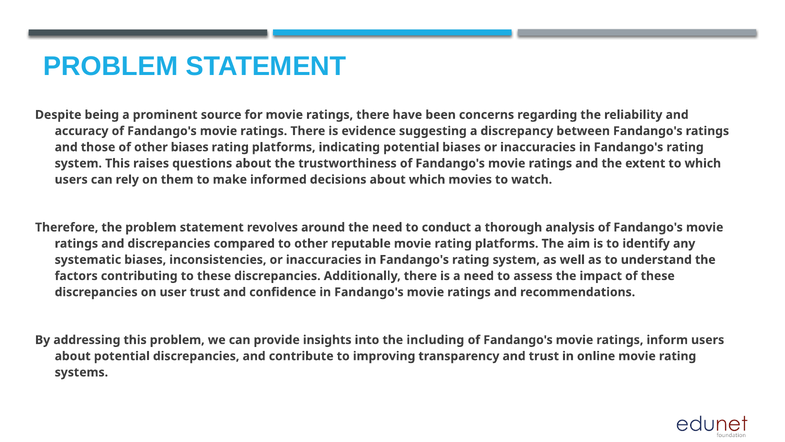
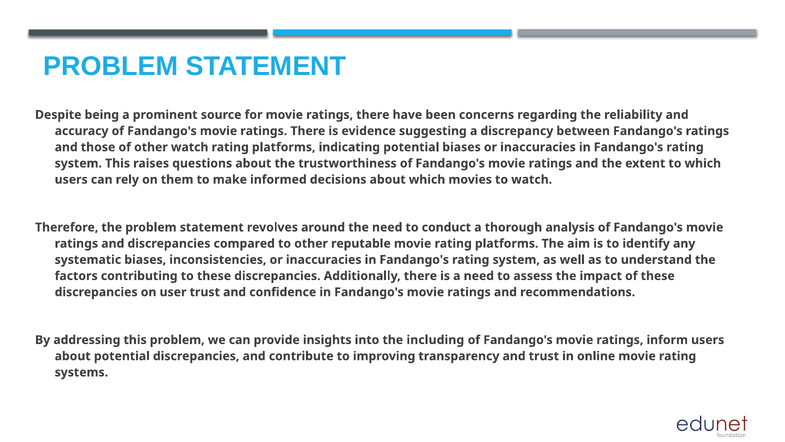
other biases: biases -> watch (190, 147)
